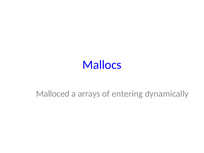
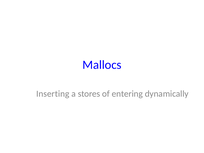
Malloced: Malloced -> Inserting (53, 94)
arrays: arrays -> stores (89, 94)
